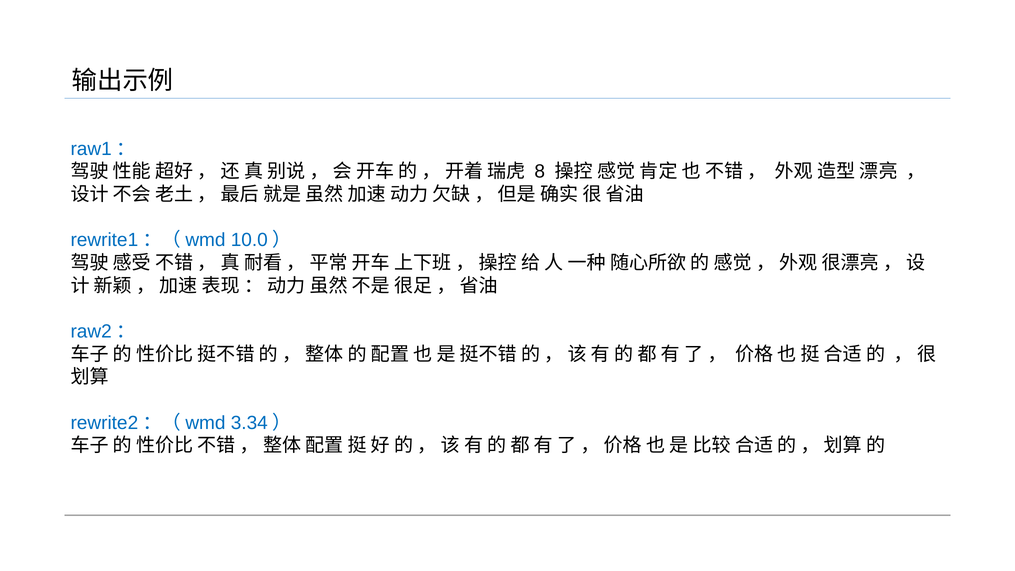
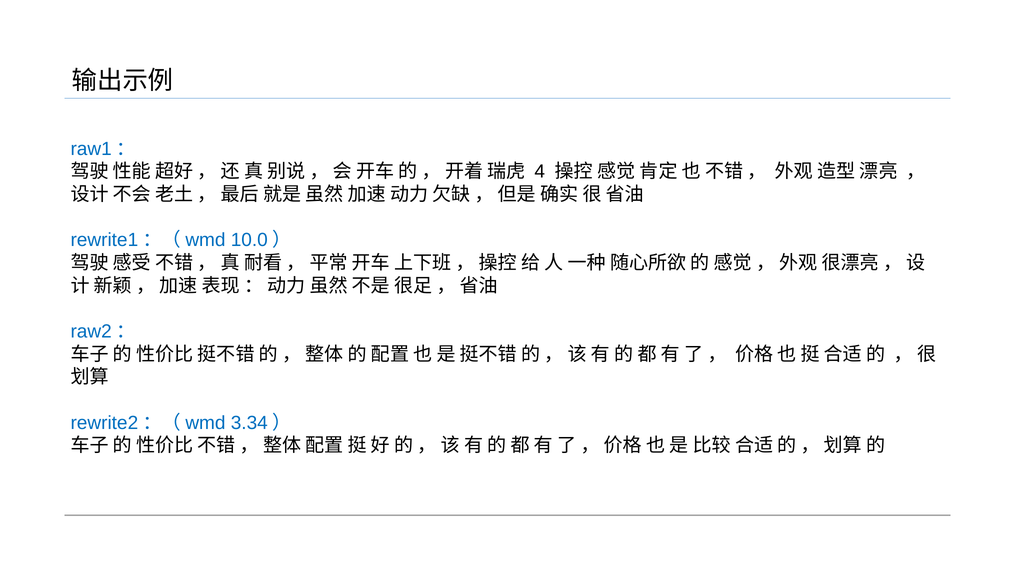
8: 8 -> 4 (540, 172)
